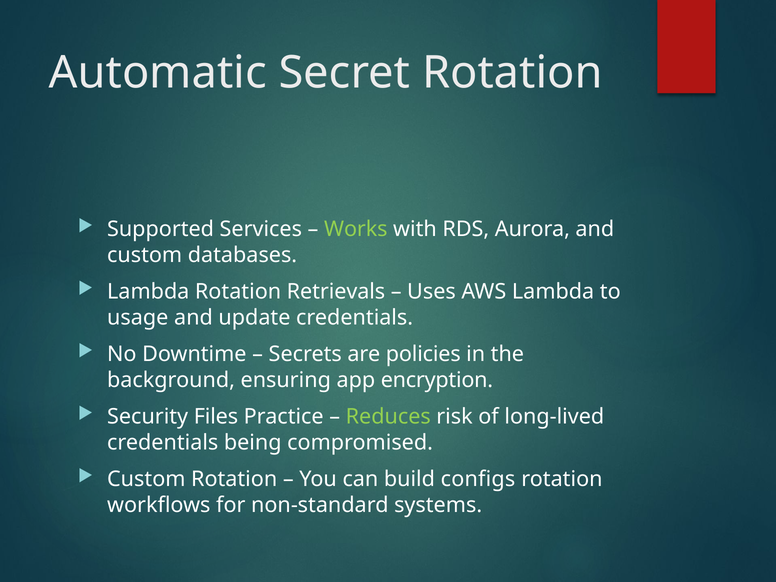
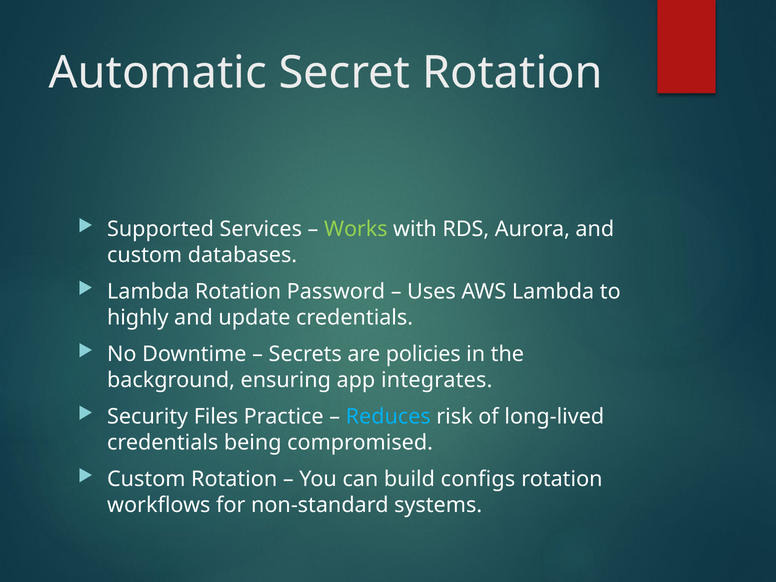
Retrievals: Retrievals -> Password (336, 292)
usage: usage -> highly (138, 318)
encryption: encryption -> integrates (437, 380)
Reduces colour: light green -> light blue (388, 417)
